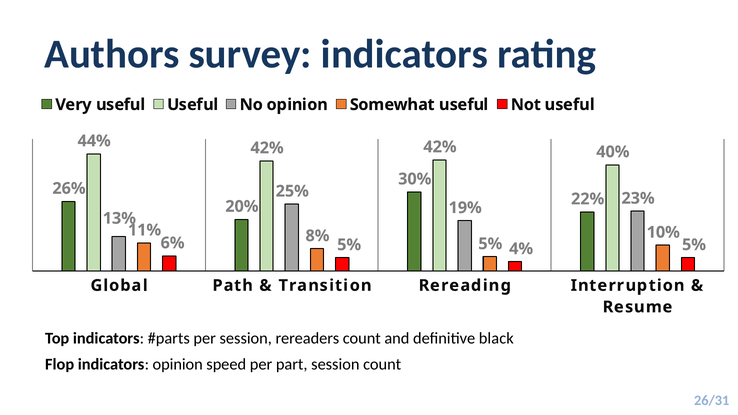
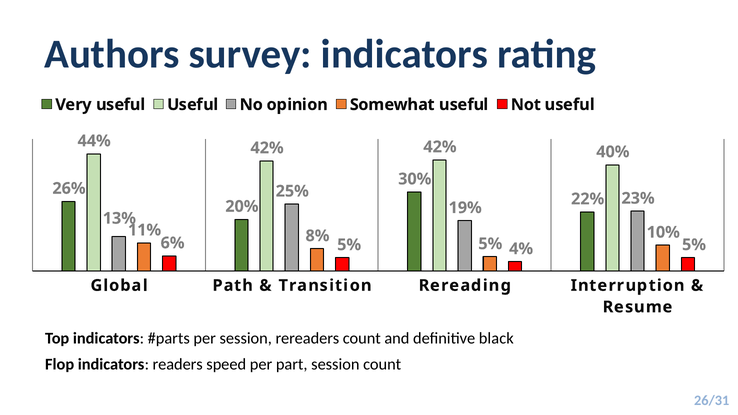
indicators opinion: opinion -> readers (178, 365)
